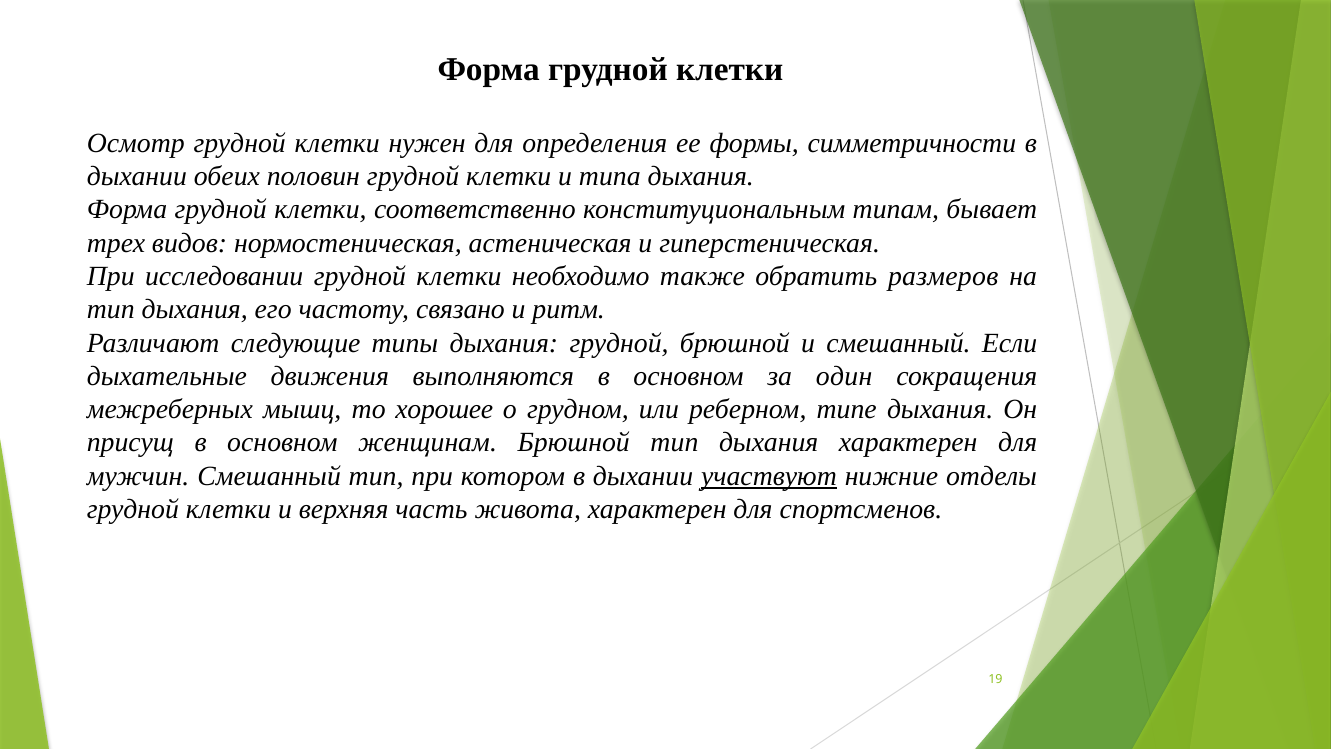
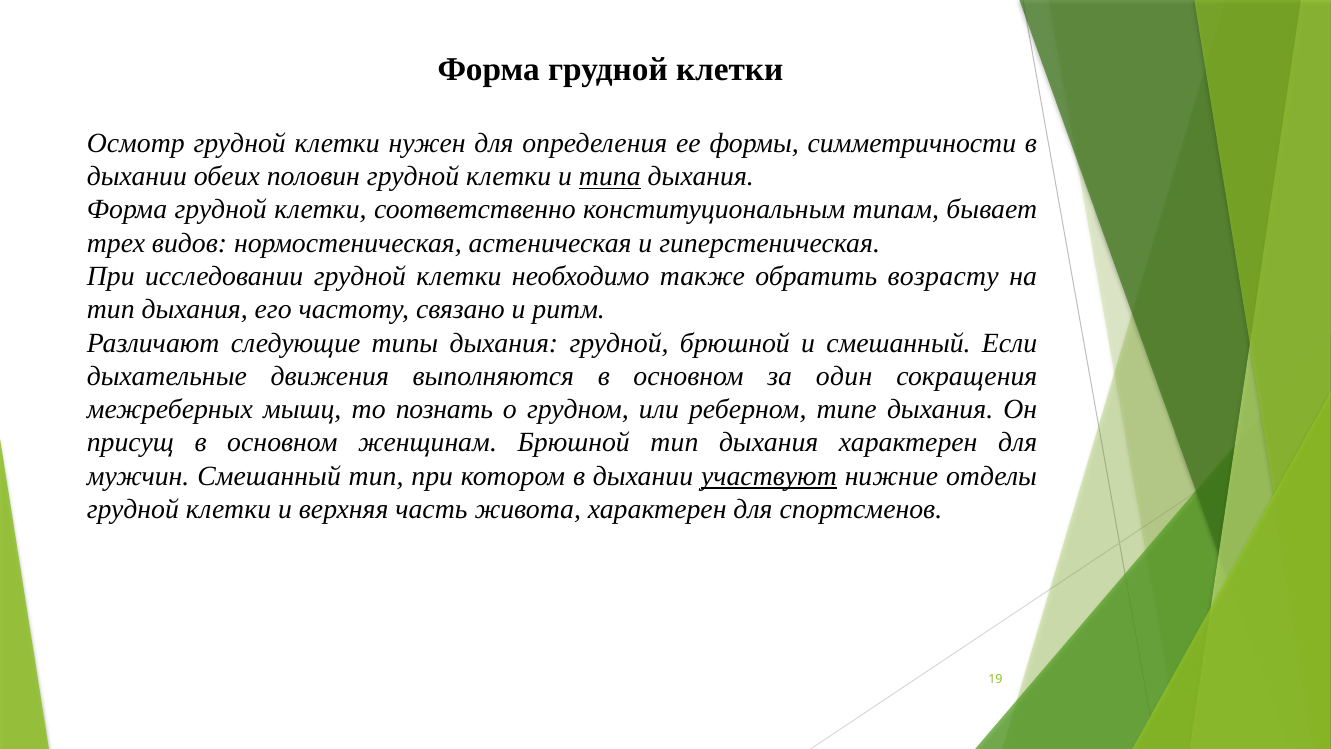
типа underline: none -> present (610, 176)
размеров: размеров -> возрасту (943, 276)
хорошее: хорошее -> познать (444, 409)
